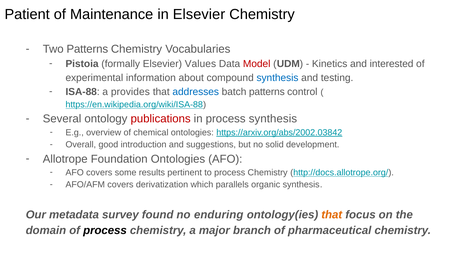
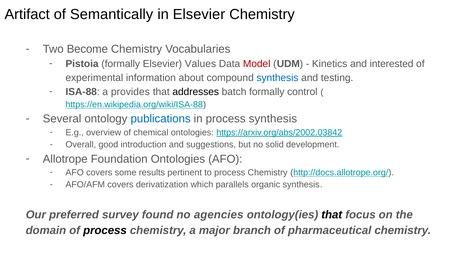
Patient: Patient -> Artifact (27, 14)
Maintenance: Maintenance -> Semantically (112, 14)
Two Patterns: Patterns -> Become (87, 49)
addresses colour: blue -> black (196, 92)
batch patterns: patterns -> formally (267, 92)
publications colour: red -> blue (161, 119)
metadata: metadata -> preferred (74, 215)
enduring: enduring -> agencies (219, 215)
that colour: orange -> black (332, 215)
